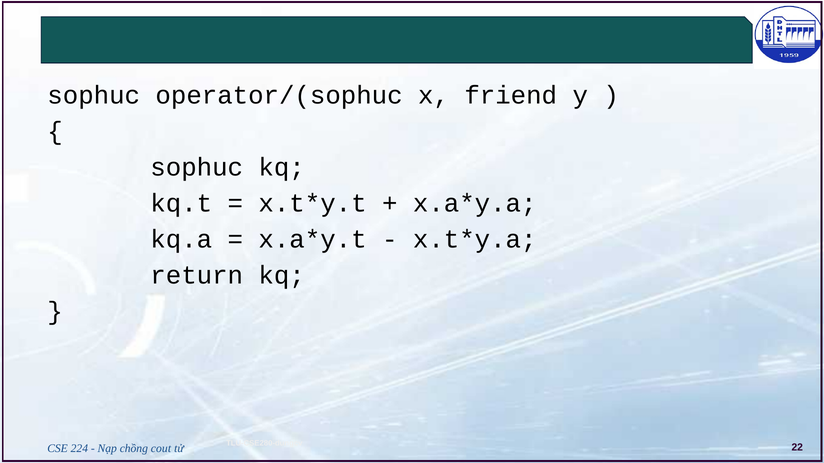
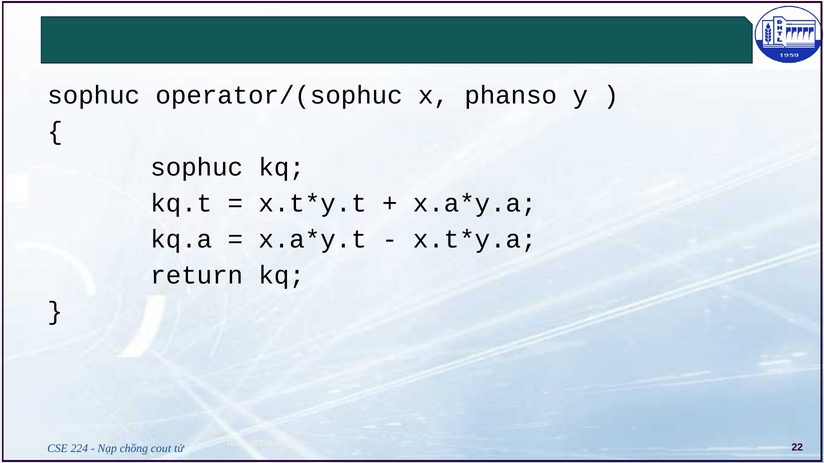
friend: friend -> phanso (511, 95)
